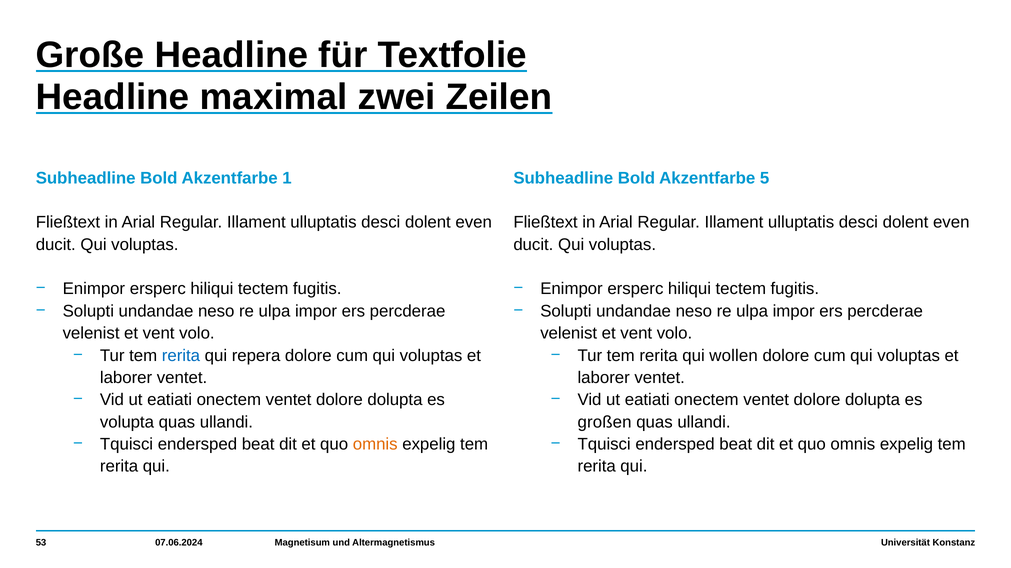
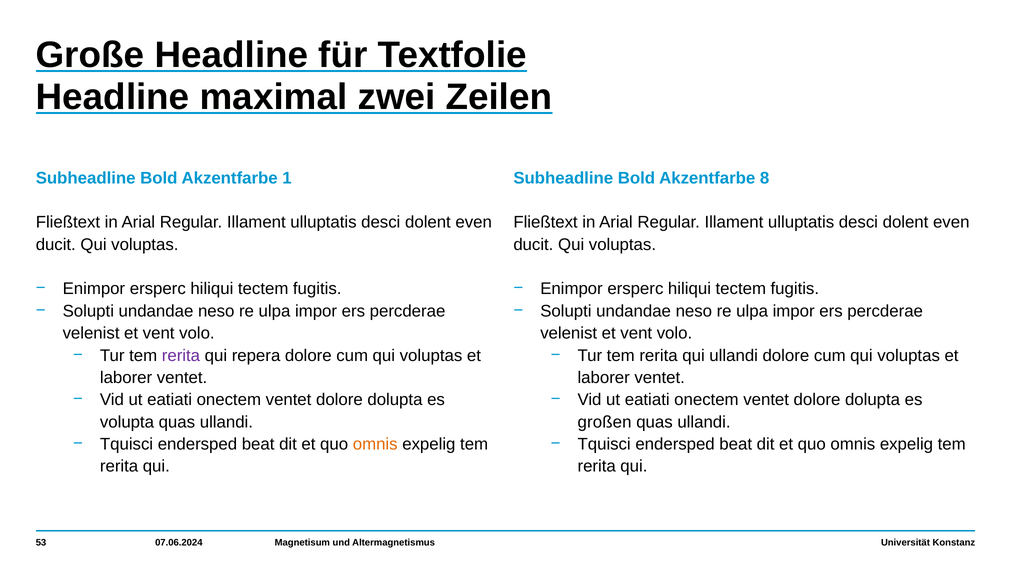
5: 5 -> 8 (765, 178)
rerita colour: blue -> purple (181, 356)
qui wollen: wollen -> ullandi (734, 356)
